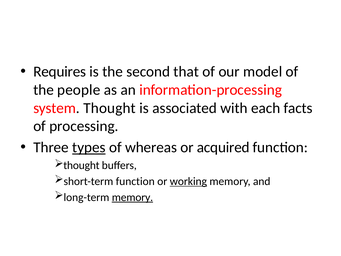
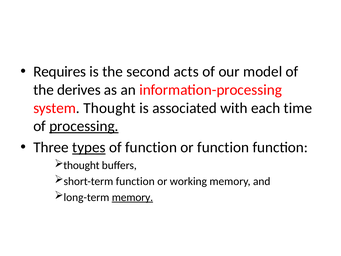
that: that -> acts (186, 72)
people: people -> derives (79, 90)
facts: facts -> time (298, 108)
processing underline: none -> present (84, 126)
of whereas: whereas -> function (151, 147)
or acquired: acquired -> function (223, 147)
working underline: present -> none (188, 181)
